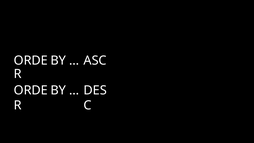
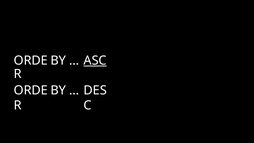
ASC underline: none -> present (95, 60)
